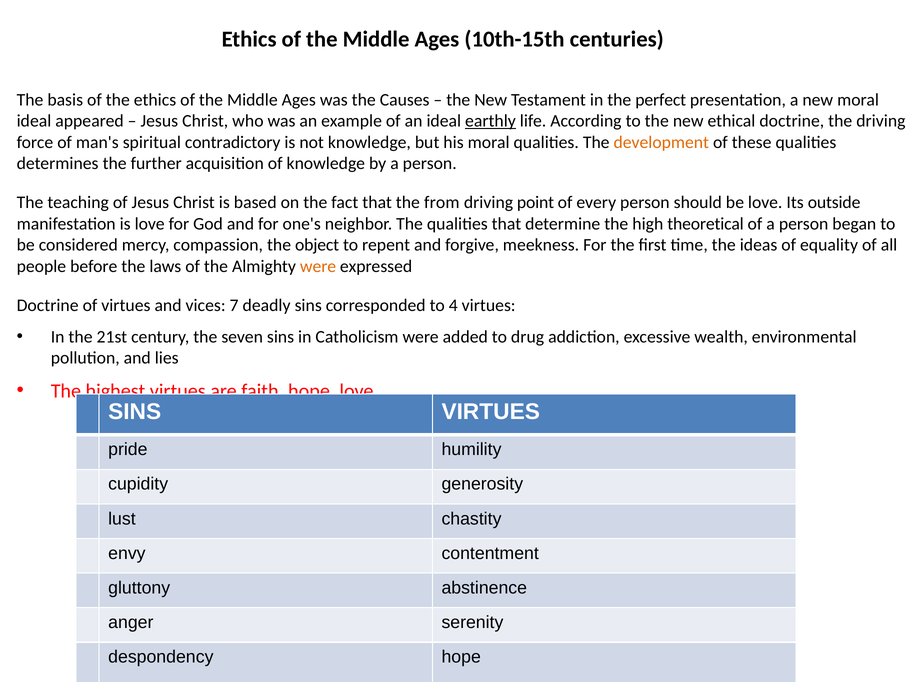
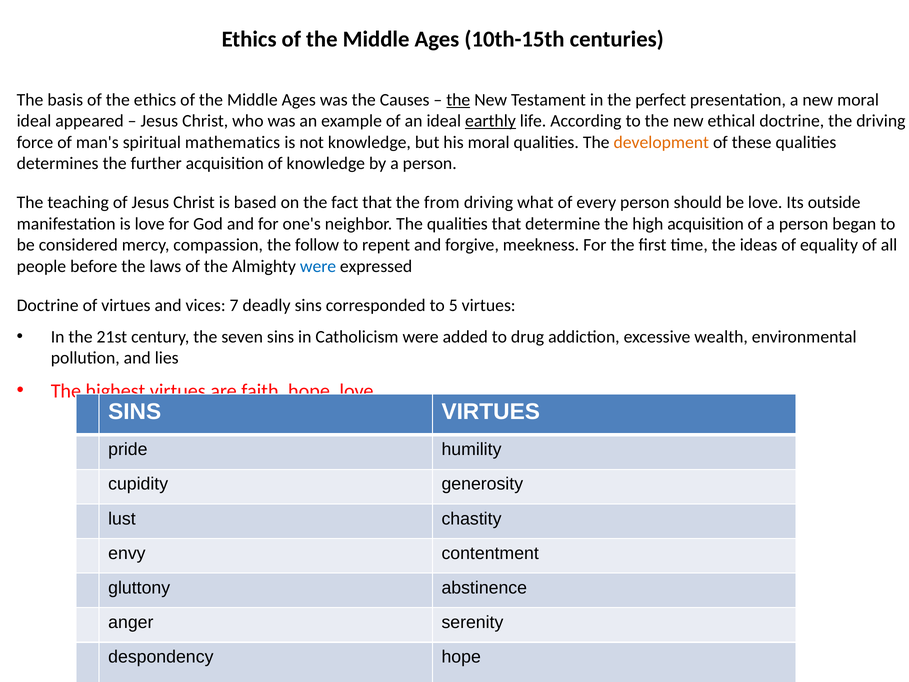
the underline: none -> present (458, 100)
contradictory: contradictory -> mathematics (233, 142)
point: point -> what (535, 202)
high theoretical: theoretical -> acquisition (706, 224)
object: object -> follow (317, 245)
were colour: orange -> blue (318, 266)
4: 4 -> 5 (453, 305)
